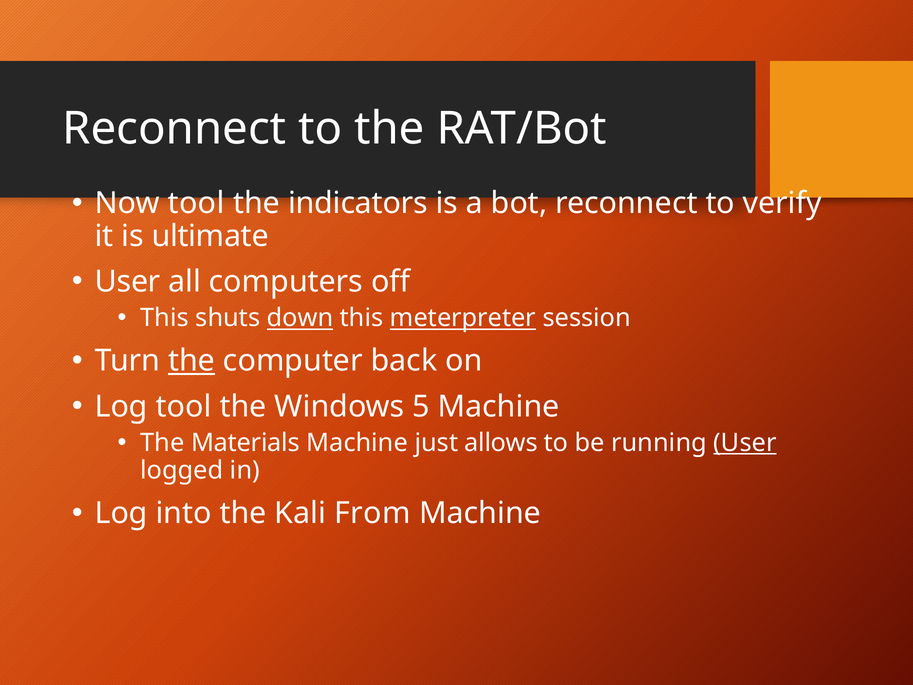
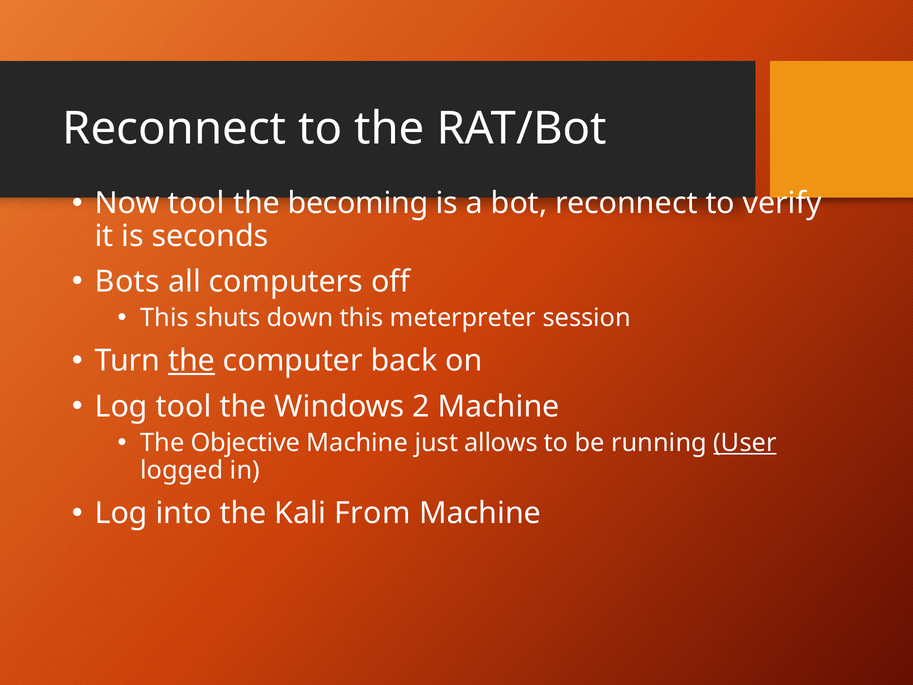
indicators: indicators -> becoming (358, 203)
ultimate: ultimate -> seconds (210, 236)
User: User -> Bots (127, 282)
down underline: present -> none (300, 318)
meterpreter underline: present -> none (463, 318)
5: 5 -> 2 (421, 406)
Materials: Materials -> Objective (245, 443)
